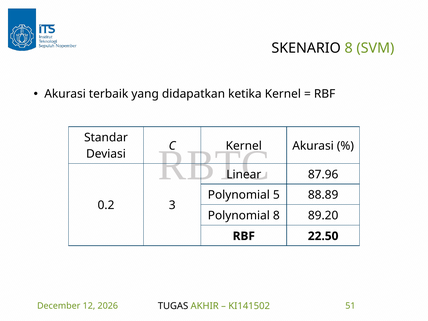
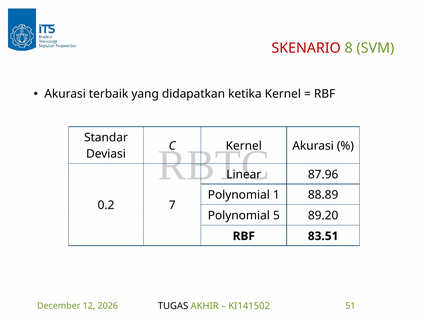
SKENARIO colour: black -> red (306, 48)
5: 5 -> 1 (276, 195)
3: 3 -> 7 (172, 205)
Polynomial 8: 8 -> 5 (276, 216)
22.50: 22.50 -> 83.51 (323, 236)
